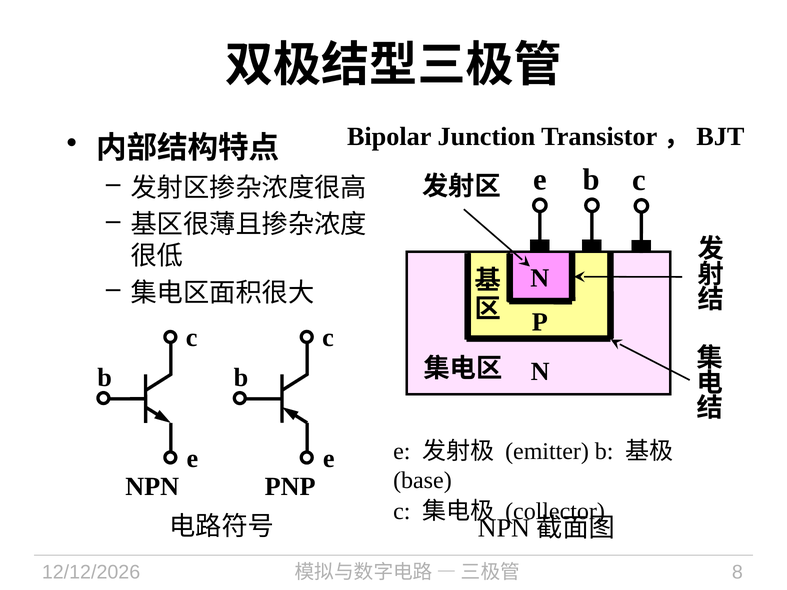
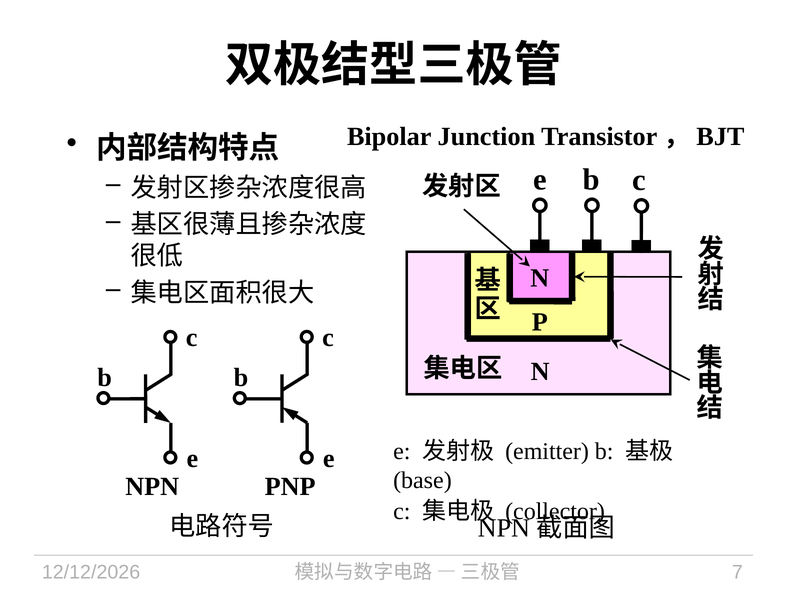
8: 8 -> 7 (737, 573)
